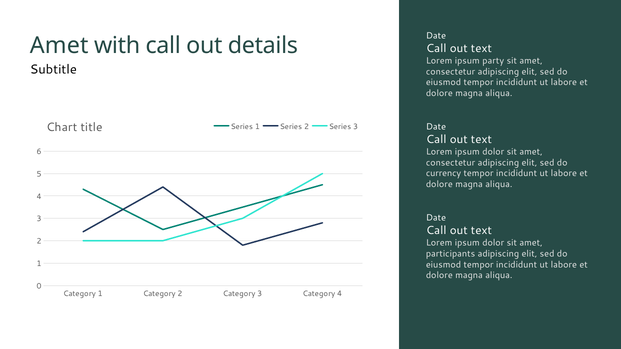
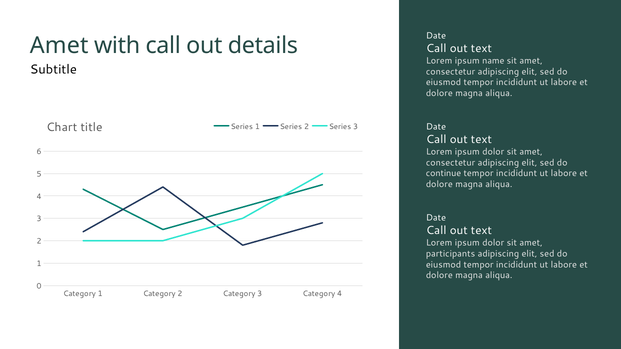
party: party -> name (493, 61)
currency: currency -> continue (444, 174)
